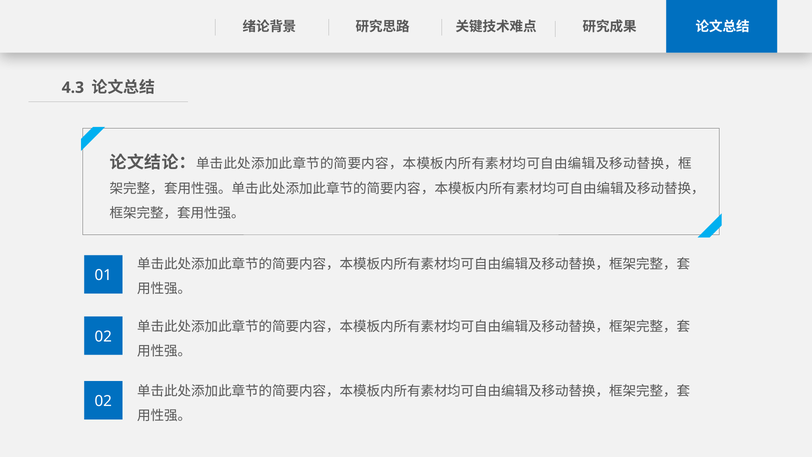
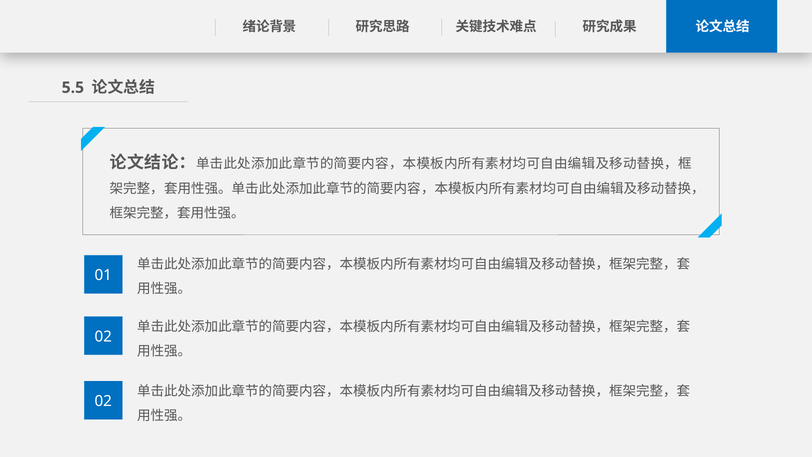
4.3: 4.3 -> 5.5 (73, 88)
